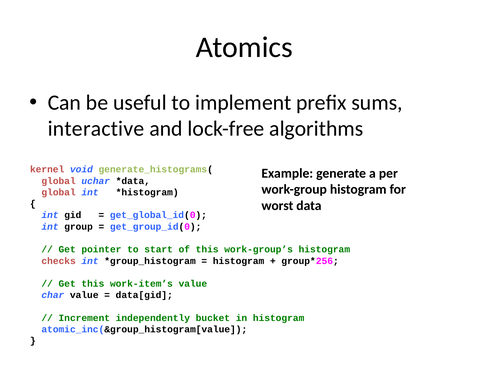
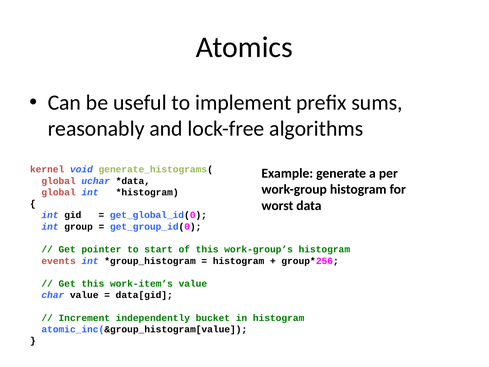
interactive: interactive -> reasonably (96, 129)
checks: checks -> events (59, 261)
